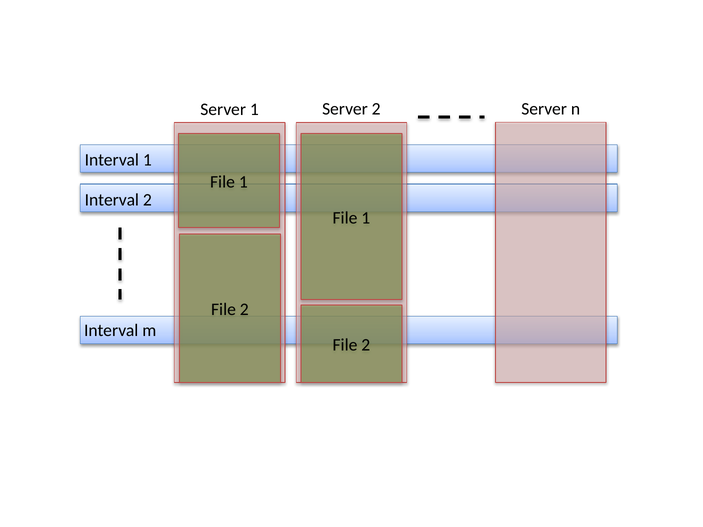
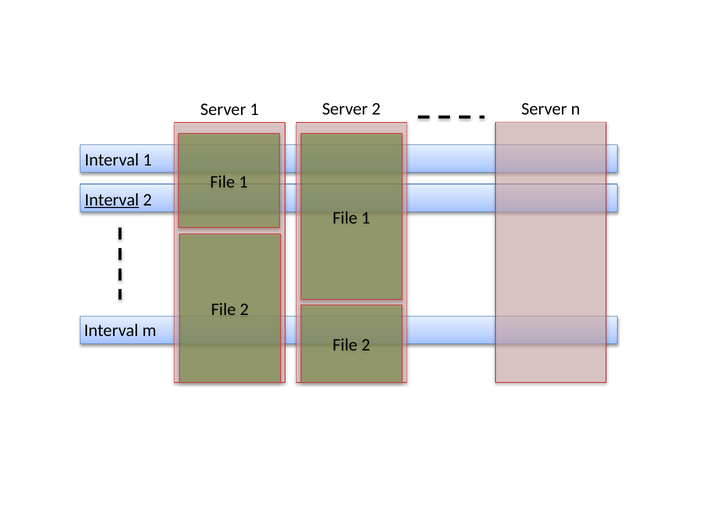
Interval underline: none -> present (112, 200)
